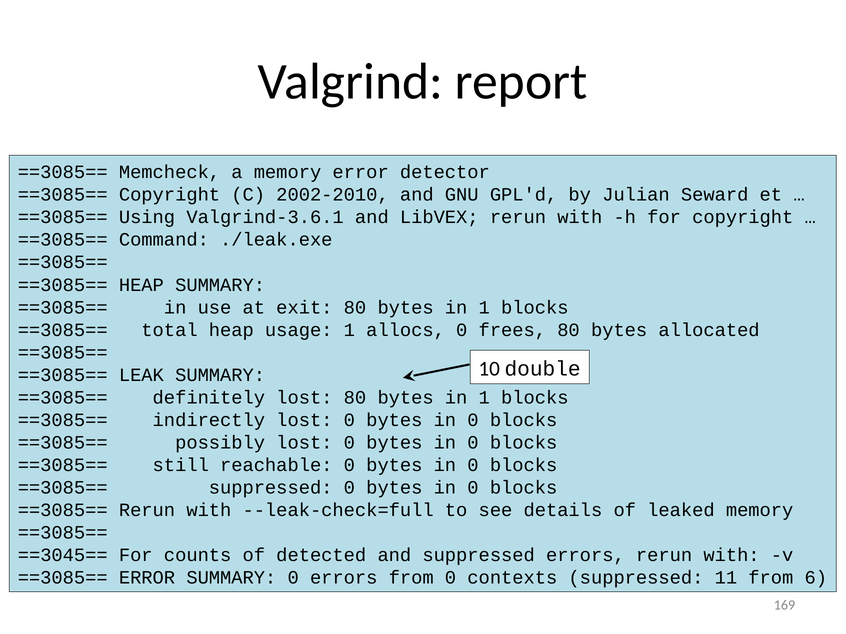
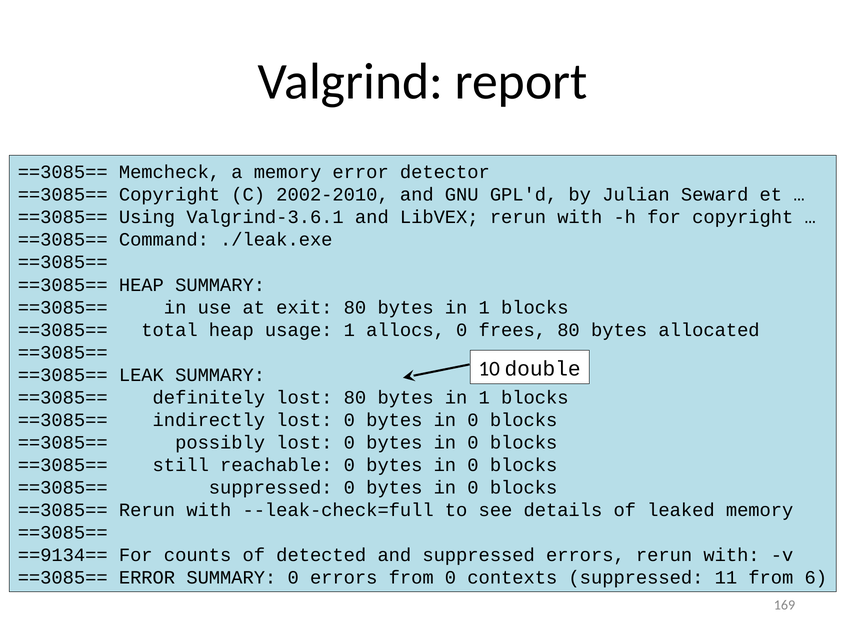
==3045==: ==3045== -> ==9134== (63, 556)
